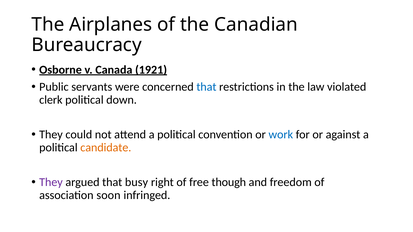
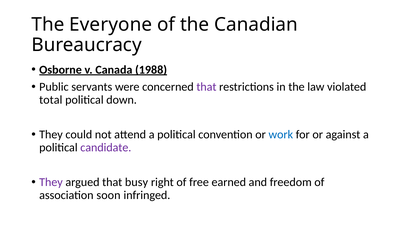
Airplanes: Airplanes -> Everyone (111, 24)
1921: 1921 -> 1988 (151, 70)
that colour: blue -> purple (206, 87)
clerk: clerk -> total (51, 100)
candidate colour: orange -> purple (106, 148)
though: though -> earned (229, 182)
